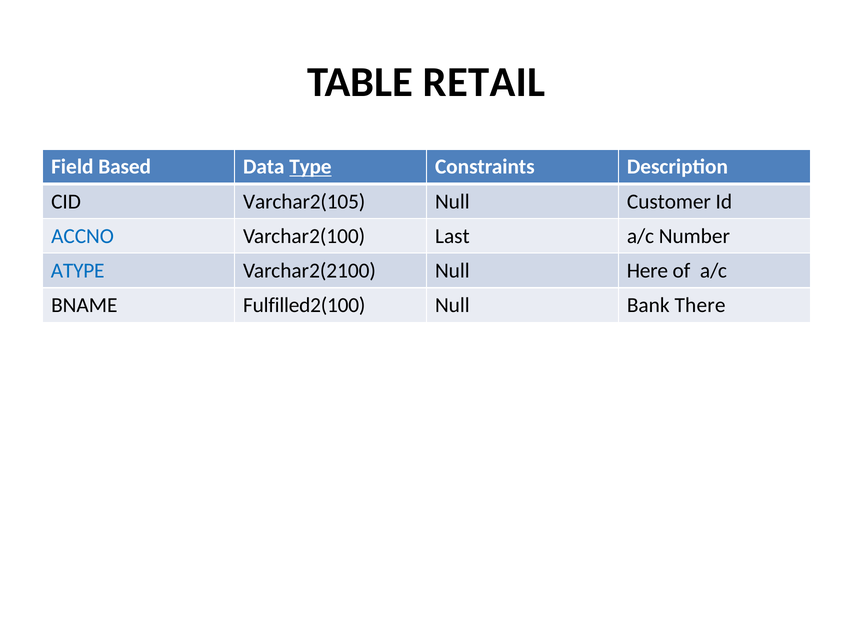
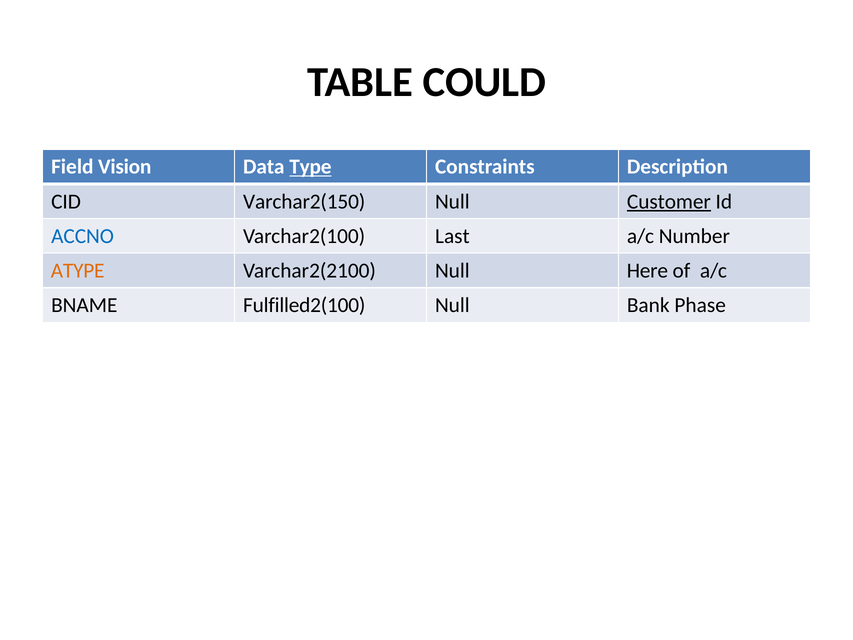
RETAIL: RETAIL -> COULD (484, 82)
Based: Based -> Vision (125, 167)
Varchar2(105: Varchar2(105 -> Varchar2(150 (304, 201)
Customer underline: none -> present (669, 201)
ATYPE colour: blue -> orange (78, 271)
There: There -> Phase (700, 305)
